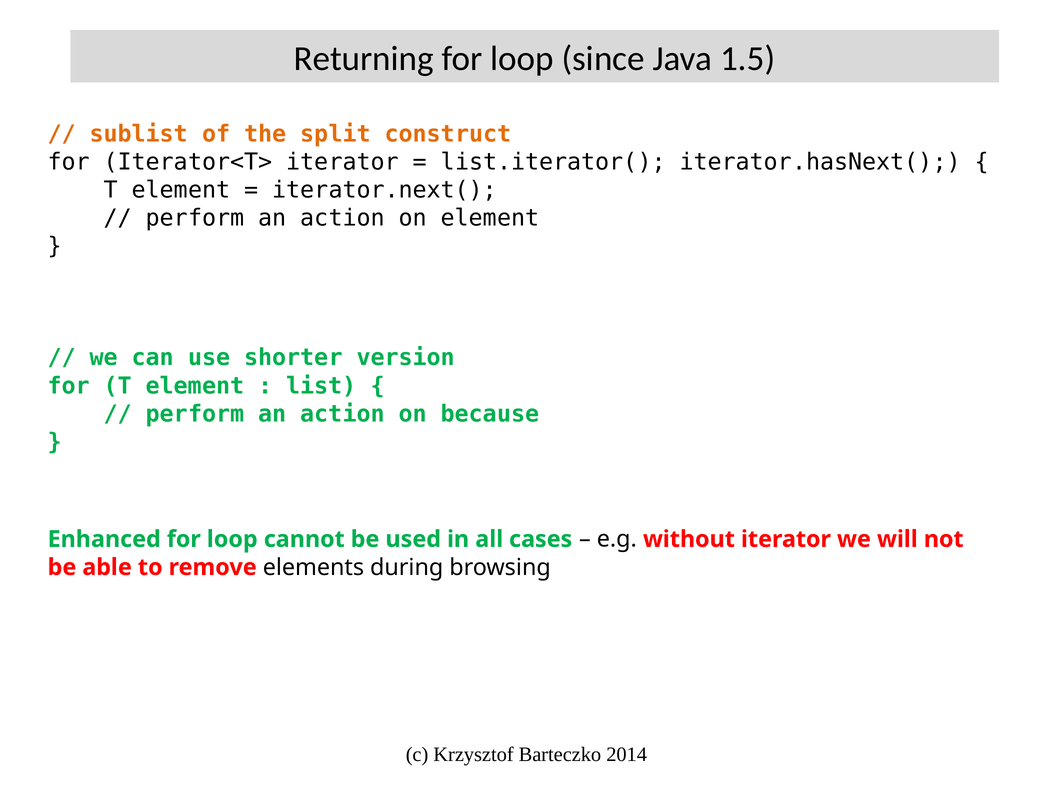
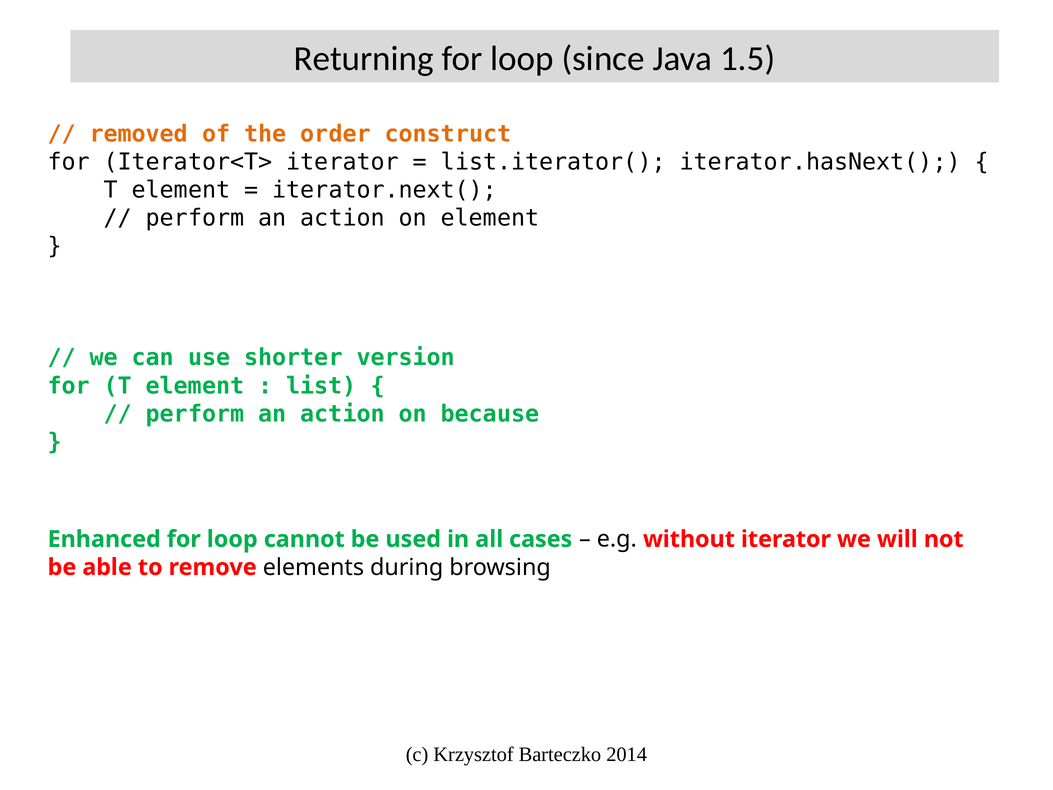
sublist: sublist -> removed (139, 134)
split: split -> order (336, 134)
